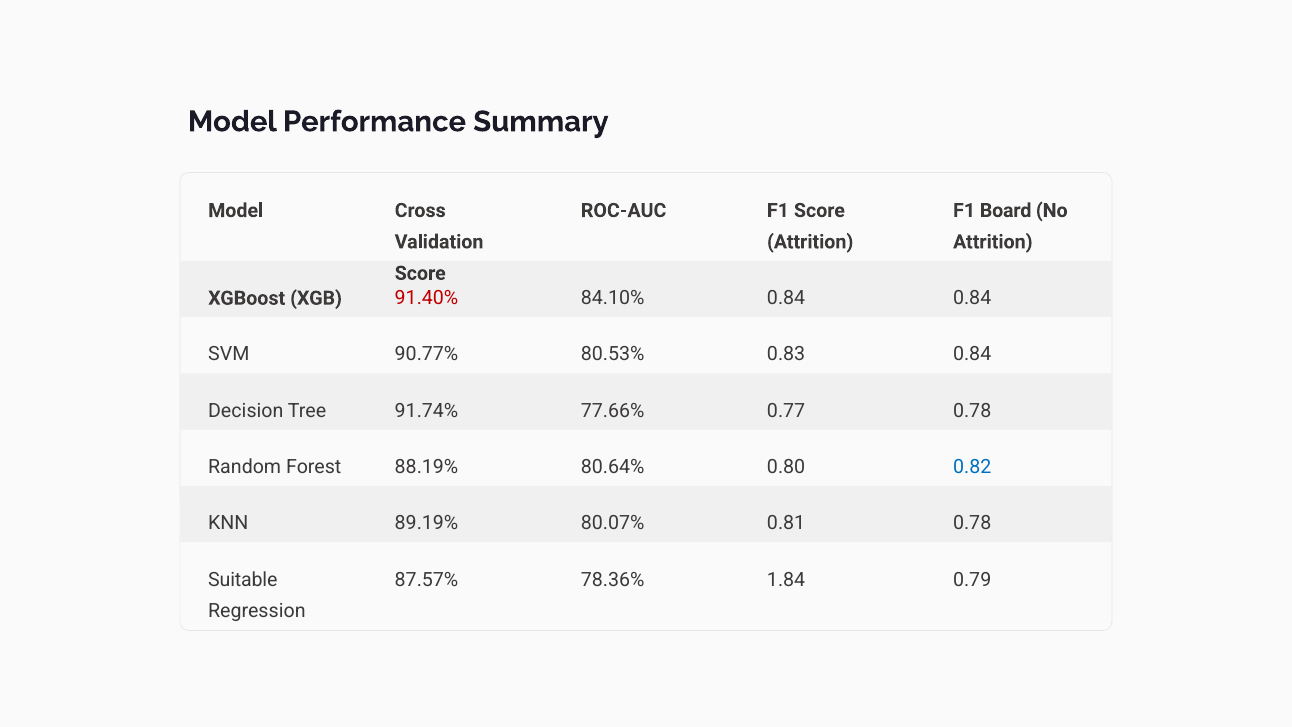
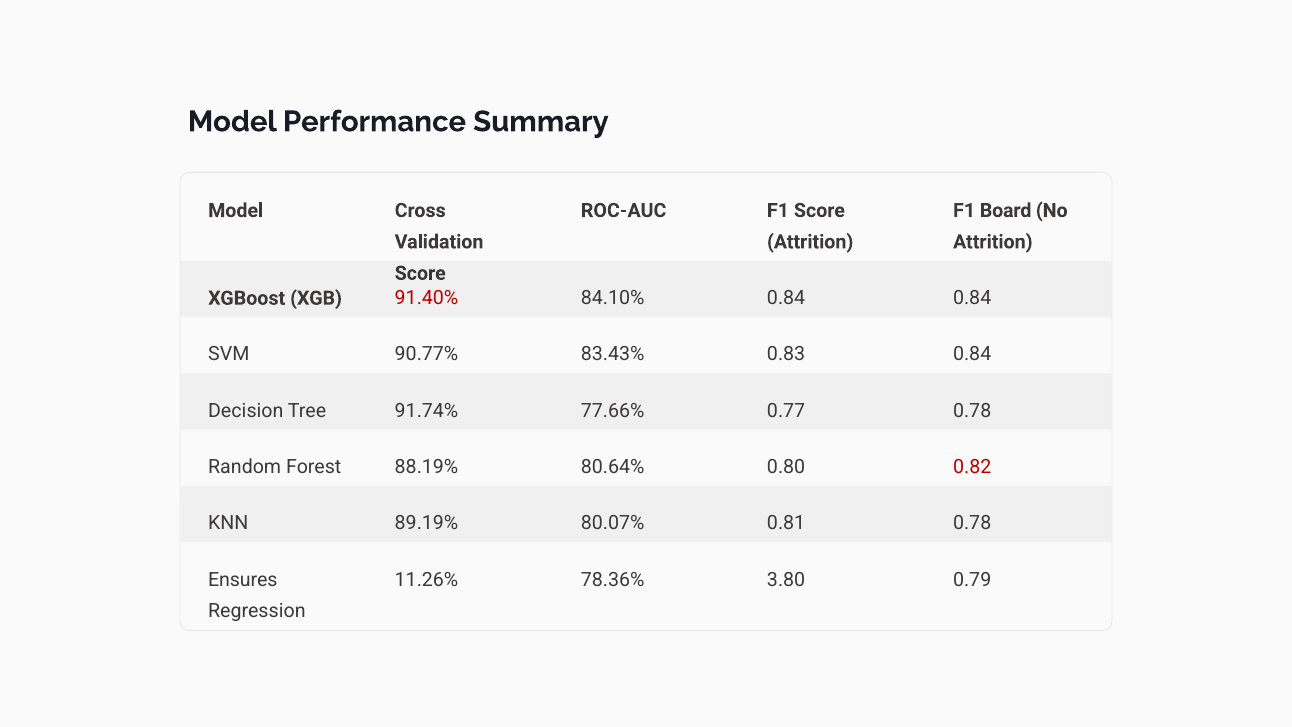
80.53%: 80.53% -> 83.43% (613, 354)
0.82 colour: blue -> red (972, 467)
Suitable: Suitable -> Ensures (243, 579)
87.57%: 87.57% -> 11.26% (427, 579)
1.84: 1.84 -> 3.80 (786, 579)
